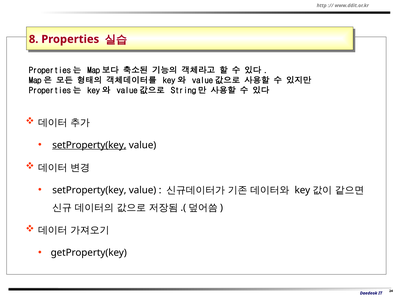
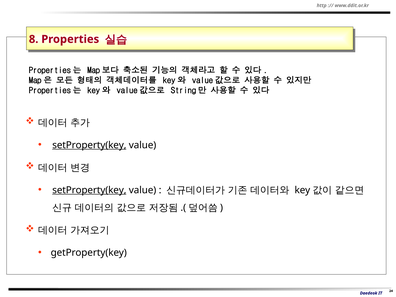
setProperty(key underline: none -> present (89, 190)
